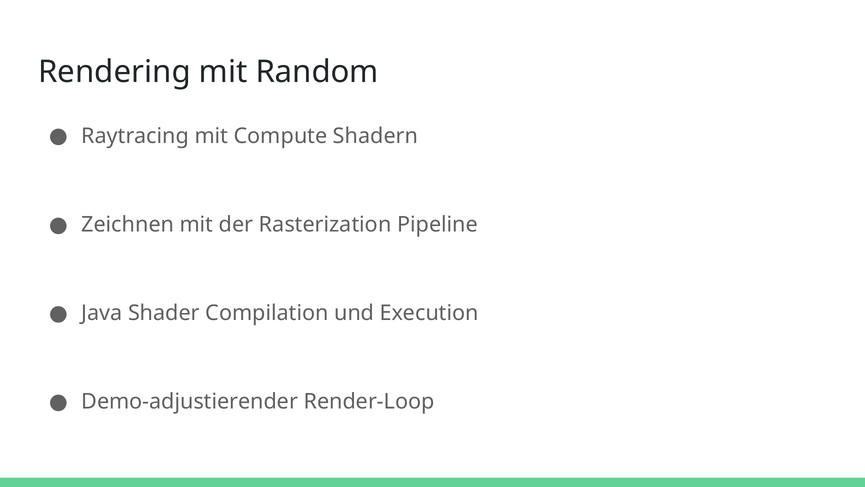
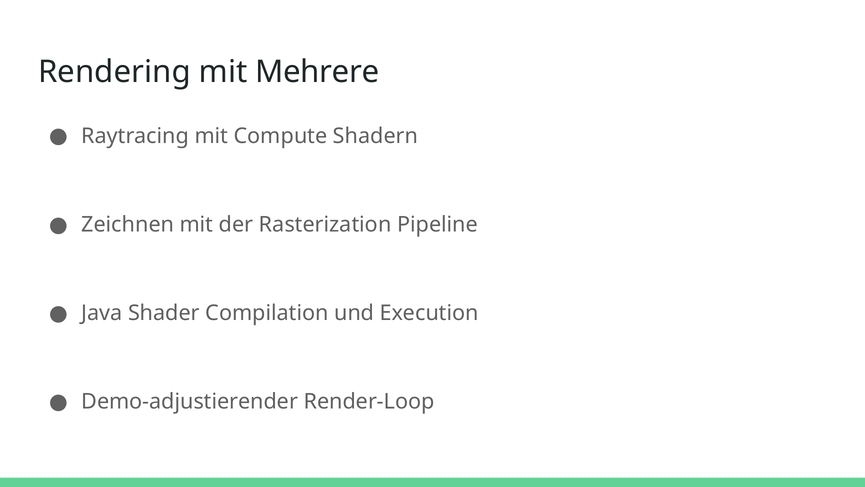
Random: Random -> Mehrere (317, 72)
